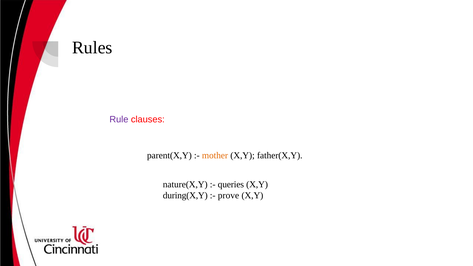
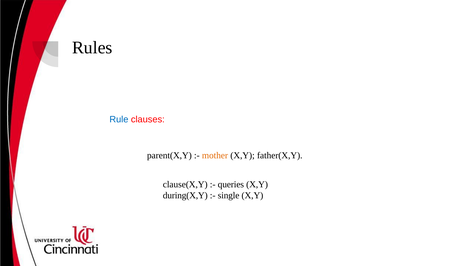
Rule colour: purple -> blue (119, 120)
nature(X,Y: nature(X,Y -> clause(X,Y (185, 184)
prove: prove -> single (229, 195)
